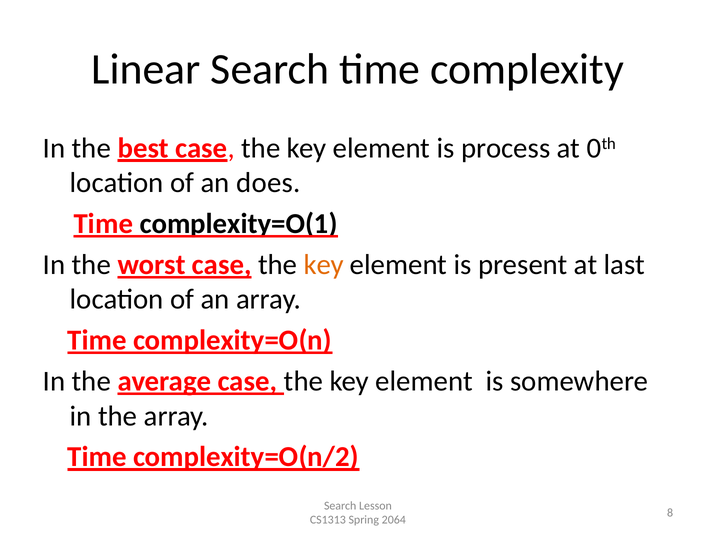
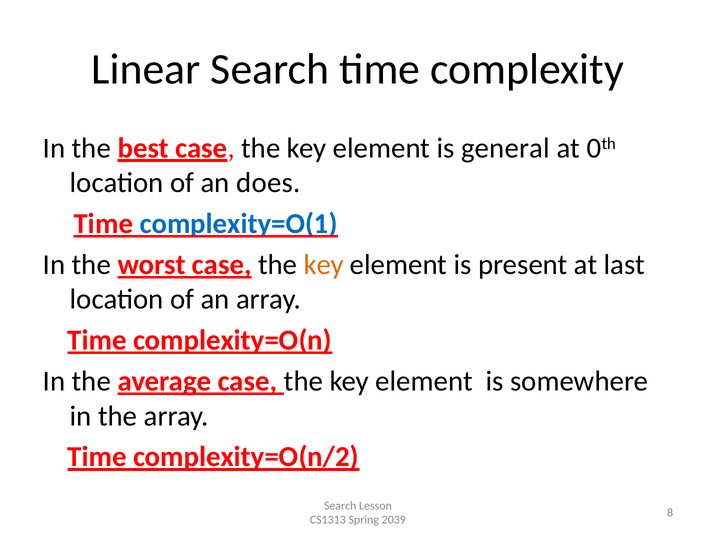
process: process -> general (506, 148)
complexity=O(1 colour: black -> blue (239, 224)
2064: 2064 -> 2039 (394, 520)
